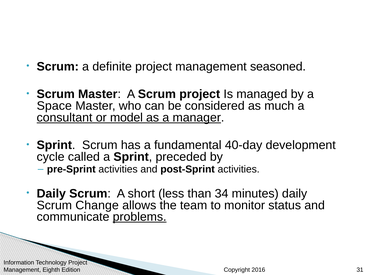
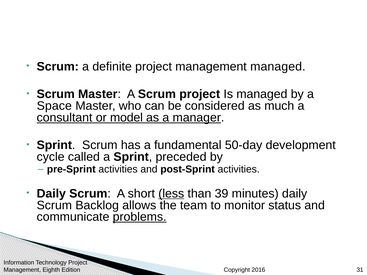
management seasoned: seasoned -> managed (278, 67)
40-day: 40-day -> 50-day (244, 145)
less underline: none -> present (171, 194)
34: 34 -> 39 (222, 194)
Change: Change -> Backlog (97, 205)
